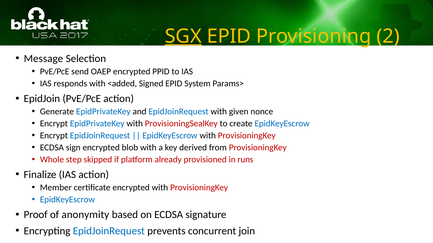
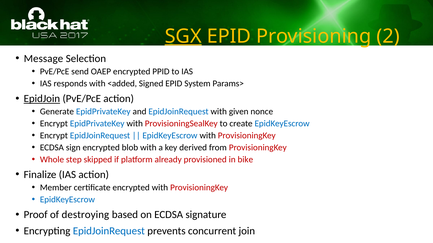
EpidJoin underline: none -> present (42, 99)
runs: runs -> bike (245, 160)
anonymity: anonymity -> destroying (85, 215)
